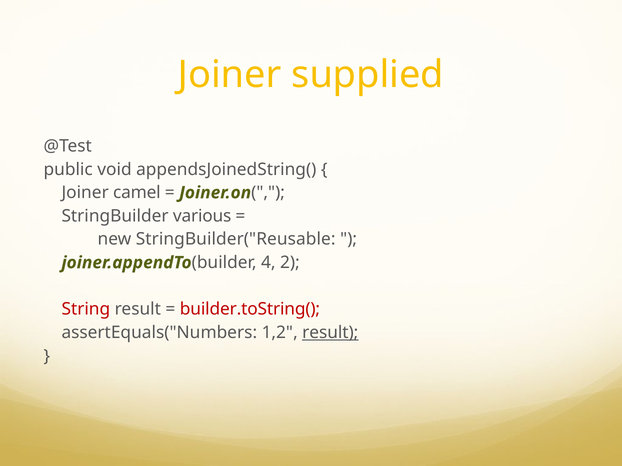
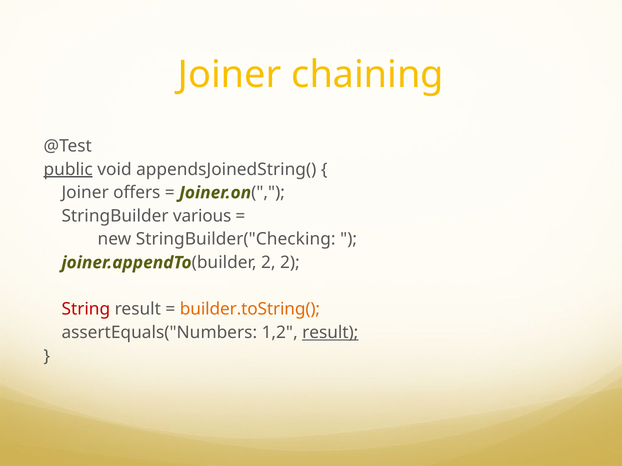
supplied: supplied -> chaining (368, 75)
public underline: none -> present (68, 170)
camel: camel -> offers (137, 193)
StringBuilder("Reusable: StringBuilder("Reusable -> StringBuilder("Checking (236, 240)
builder 4: 4 -> 2 (268, 263)
builder.toString( colour: red -> orange (250, 310)
